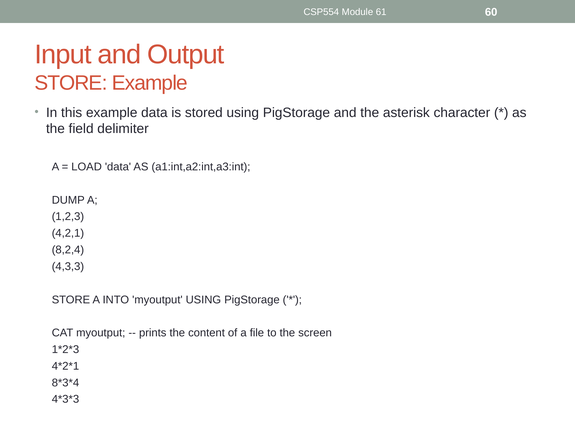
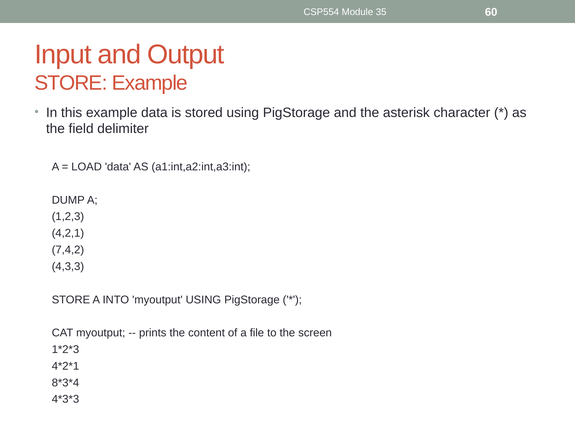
61: 61 -> 35 (381, 12)
8,2,4: 8,2,4 -> 7,4,2 (68, 250)
